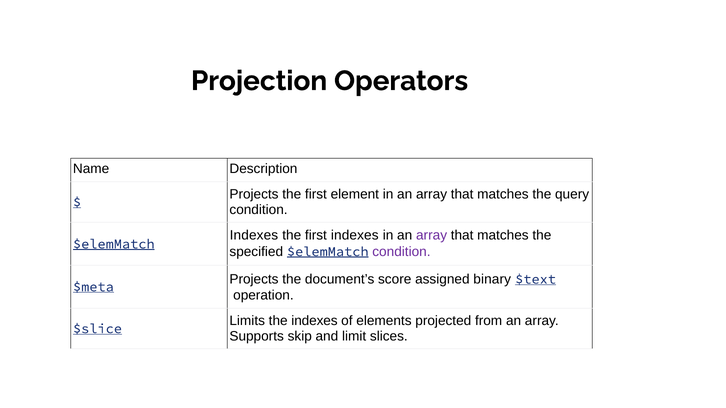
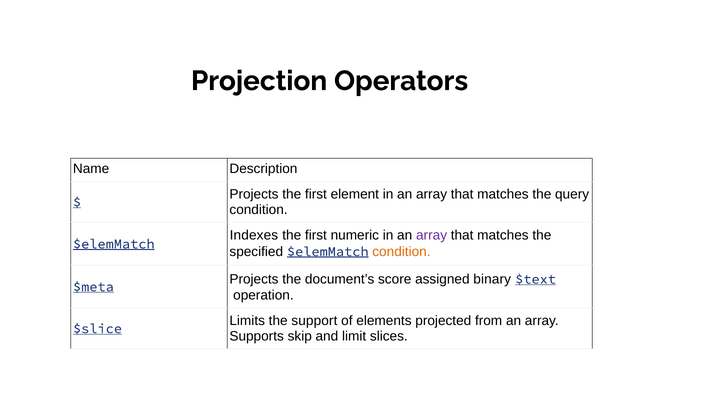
first indexes: indexes -> numeric (355, 235)
condition colour: purple -> orange (401, 252)
the indexes: indexes -> support (314, 321)
